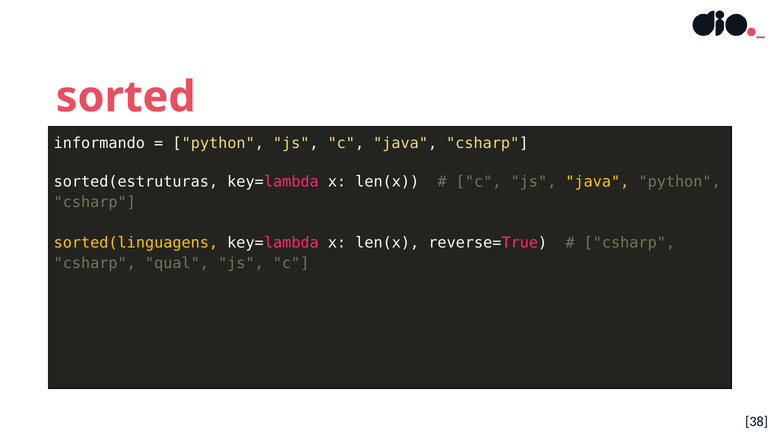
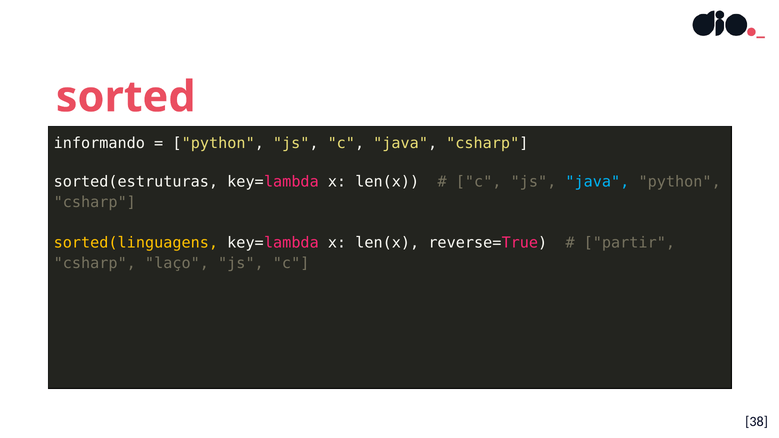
java colour: yellow -> light blue (597, 182)
csharp: csharp -> partir (629, 243)
qual: qual -> laço (177, 263)
